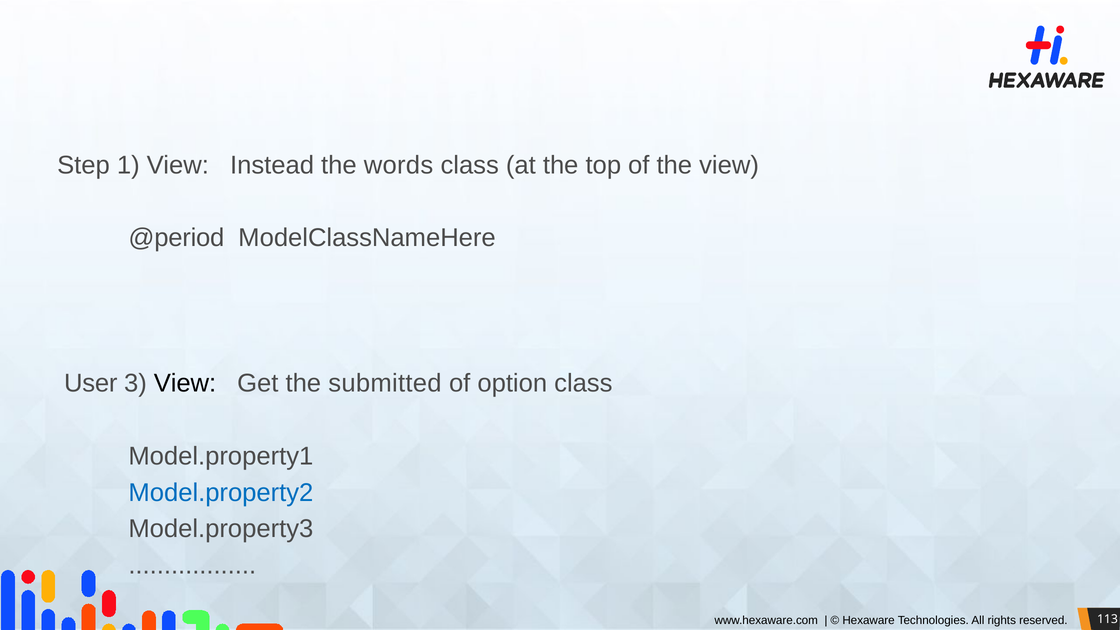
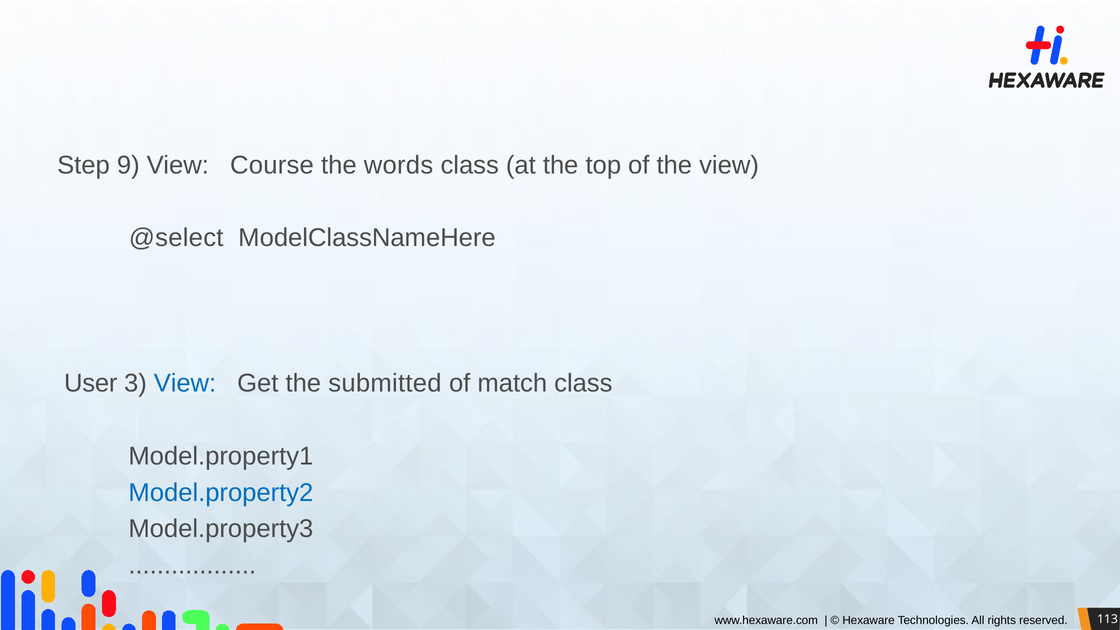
1: 1 -> 9 (128, 165)
Instead: Instead -> Course (272, 165)
@period: @period -> @select (176, 238)
View colour: black -> blue (185, 383)
option: option -> match (512, 383)
